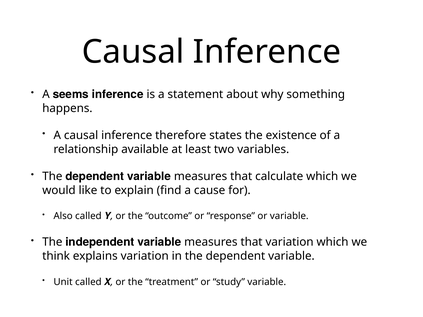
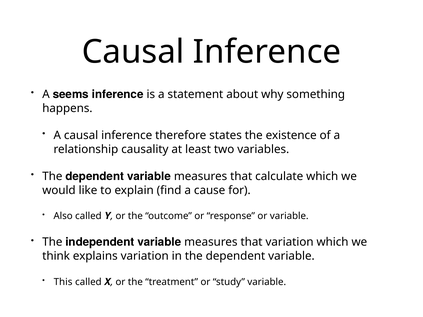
available: available -> causality (145, 149)
Unit: Unit -> This (63, 282)
